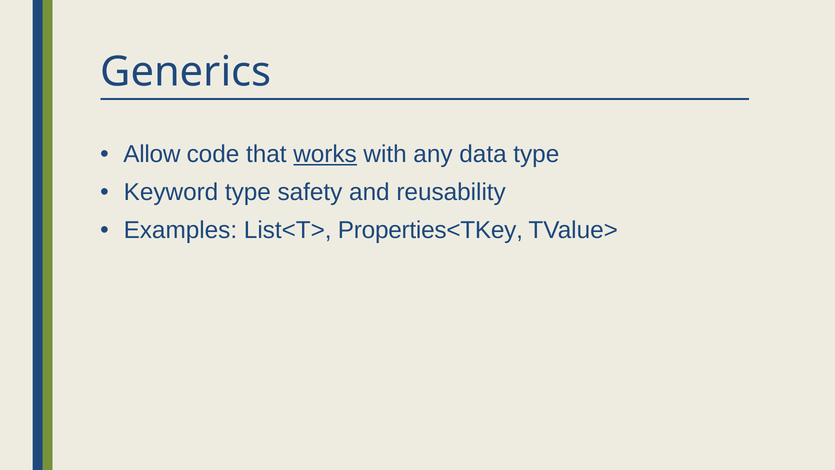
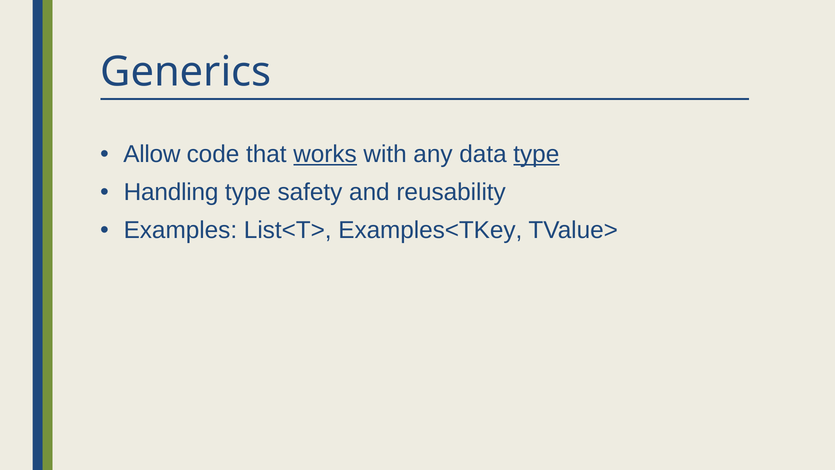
type underline: none -> present (536, 154)
Keyword: Keyword -> Handling (171, 192)
Properties<TKey: Properties<TKey -> Examples<TKey (430, 230)
